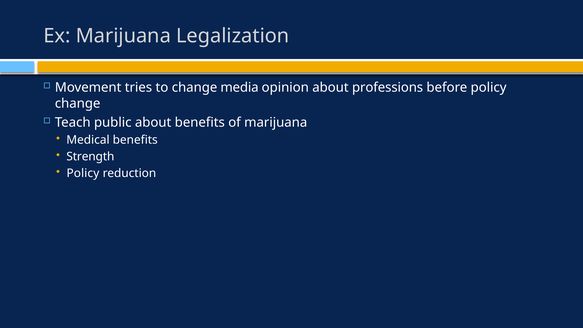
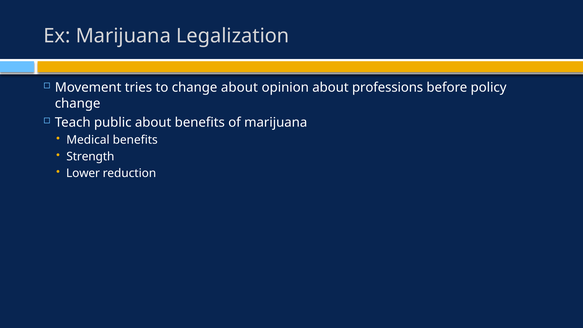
change media: media -> about (239, 88)
Policy: Policy -> Lower (83, 173)
